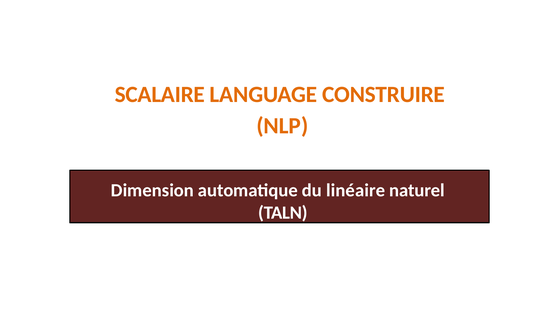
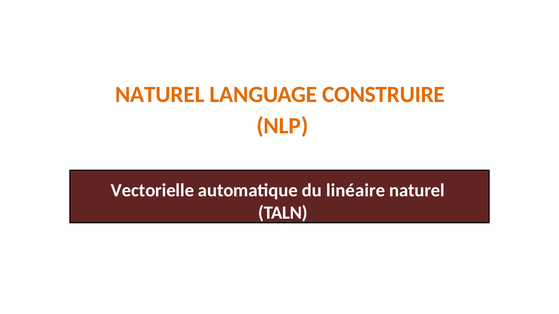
SCALAIRE: SCALAIRE -> NATUREL (160, 95)
Dimension: Dimension -> Vectorielle (153, 191)
